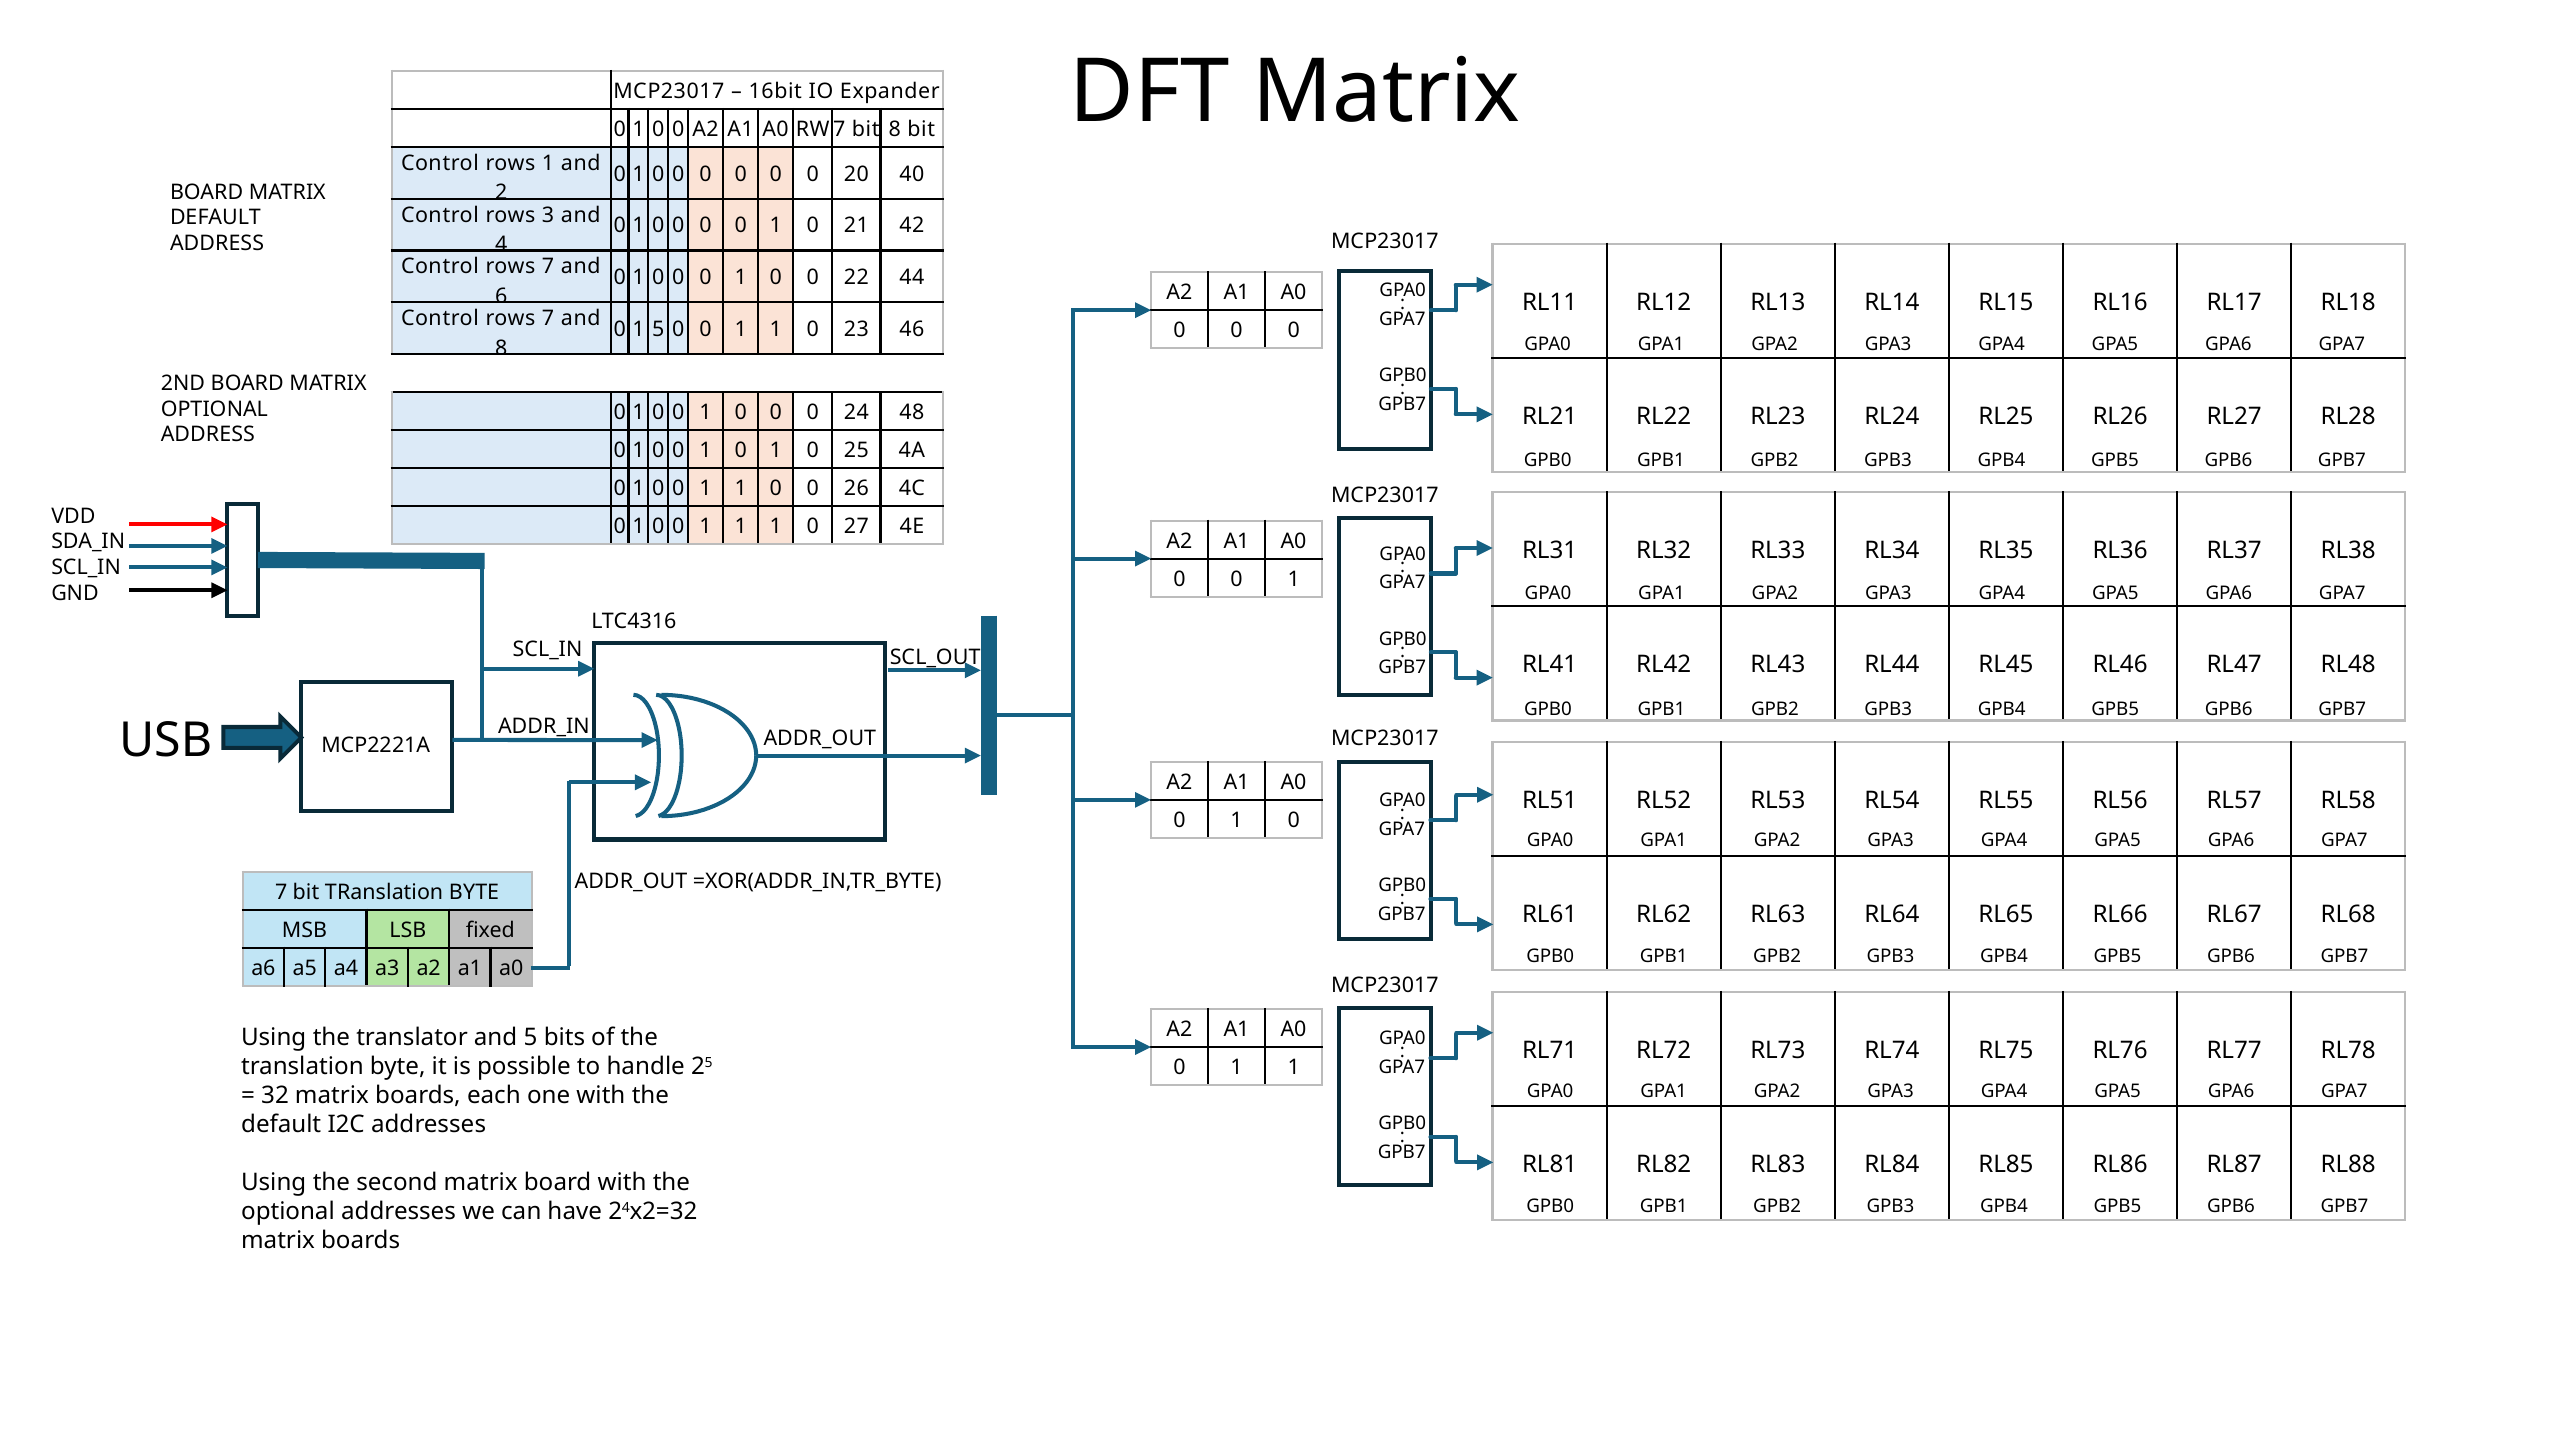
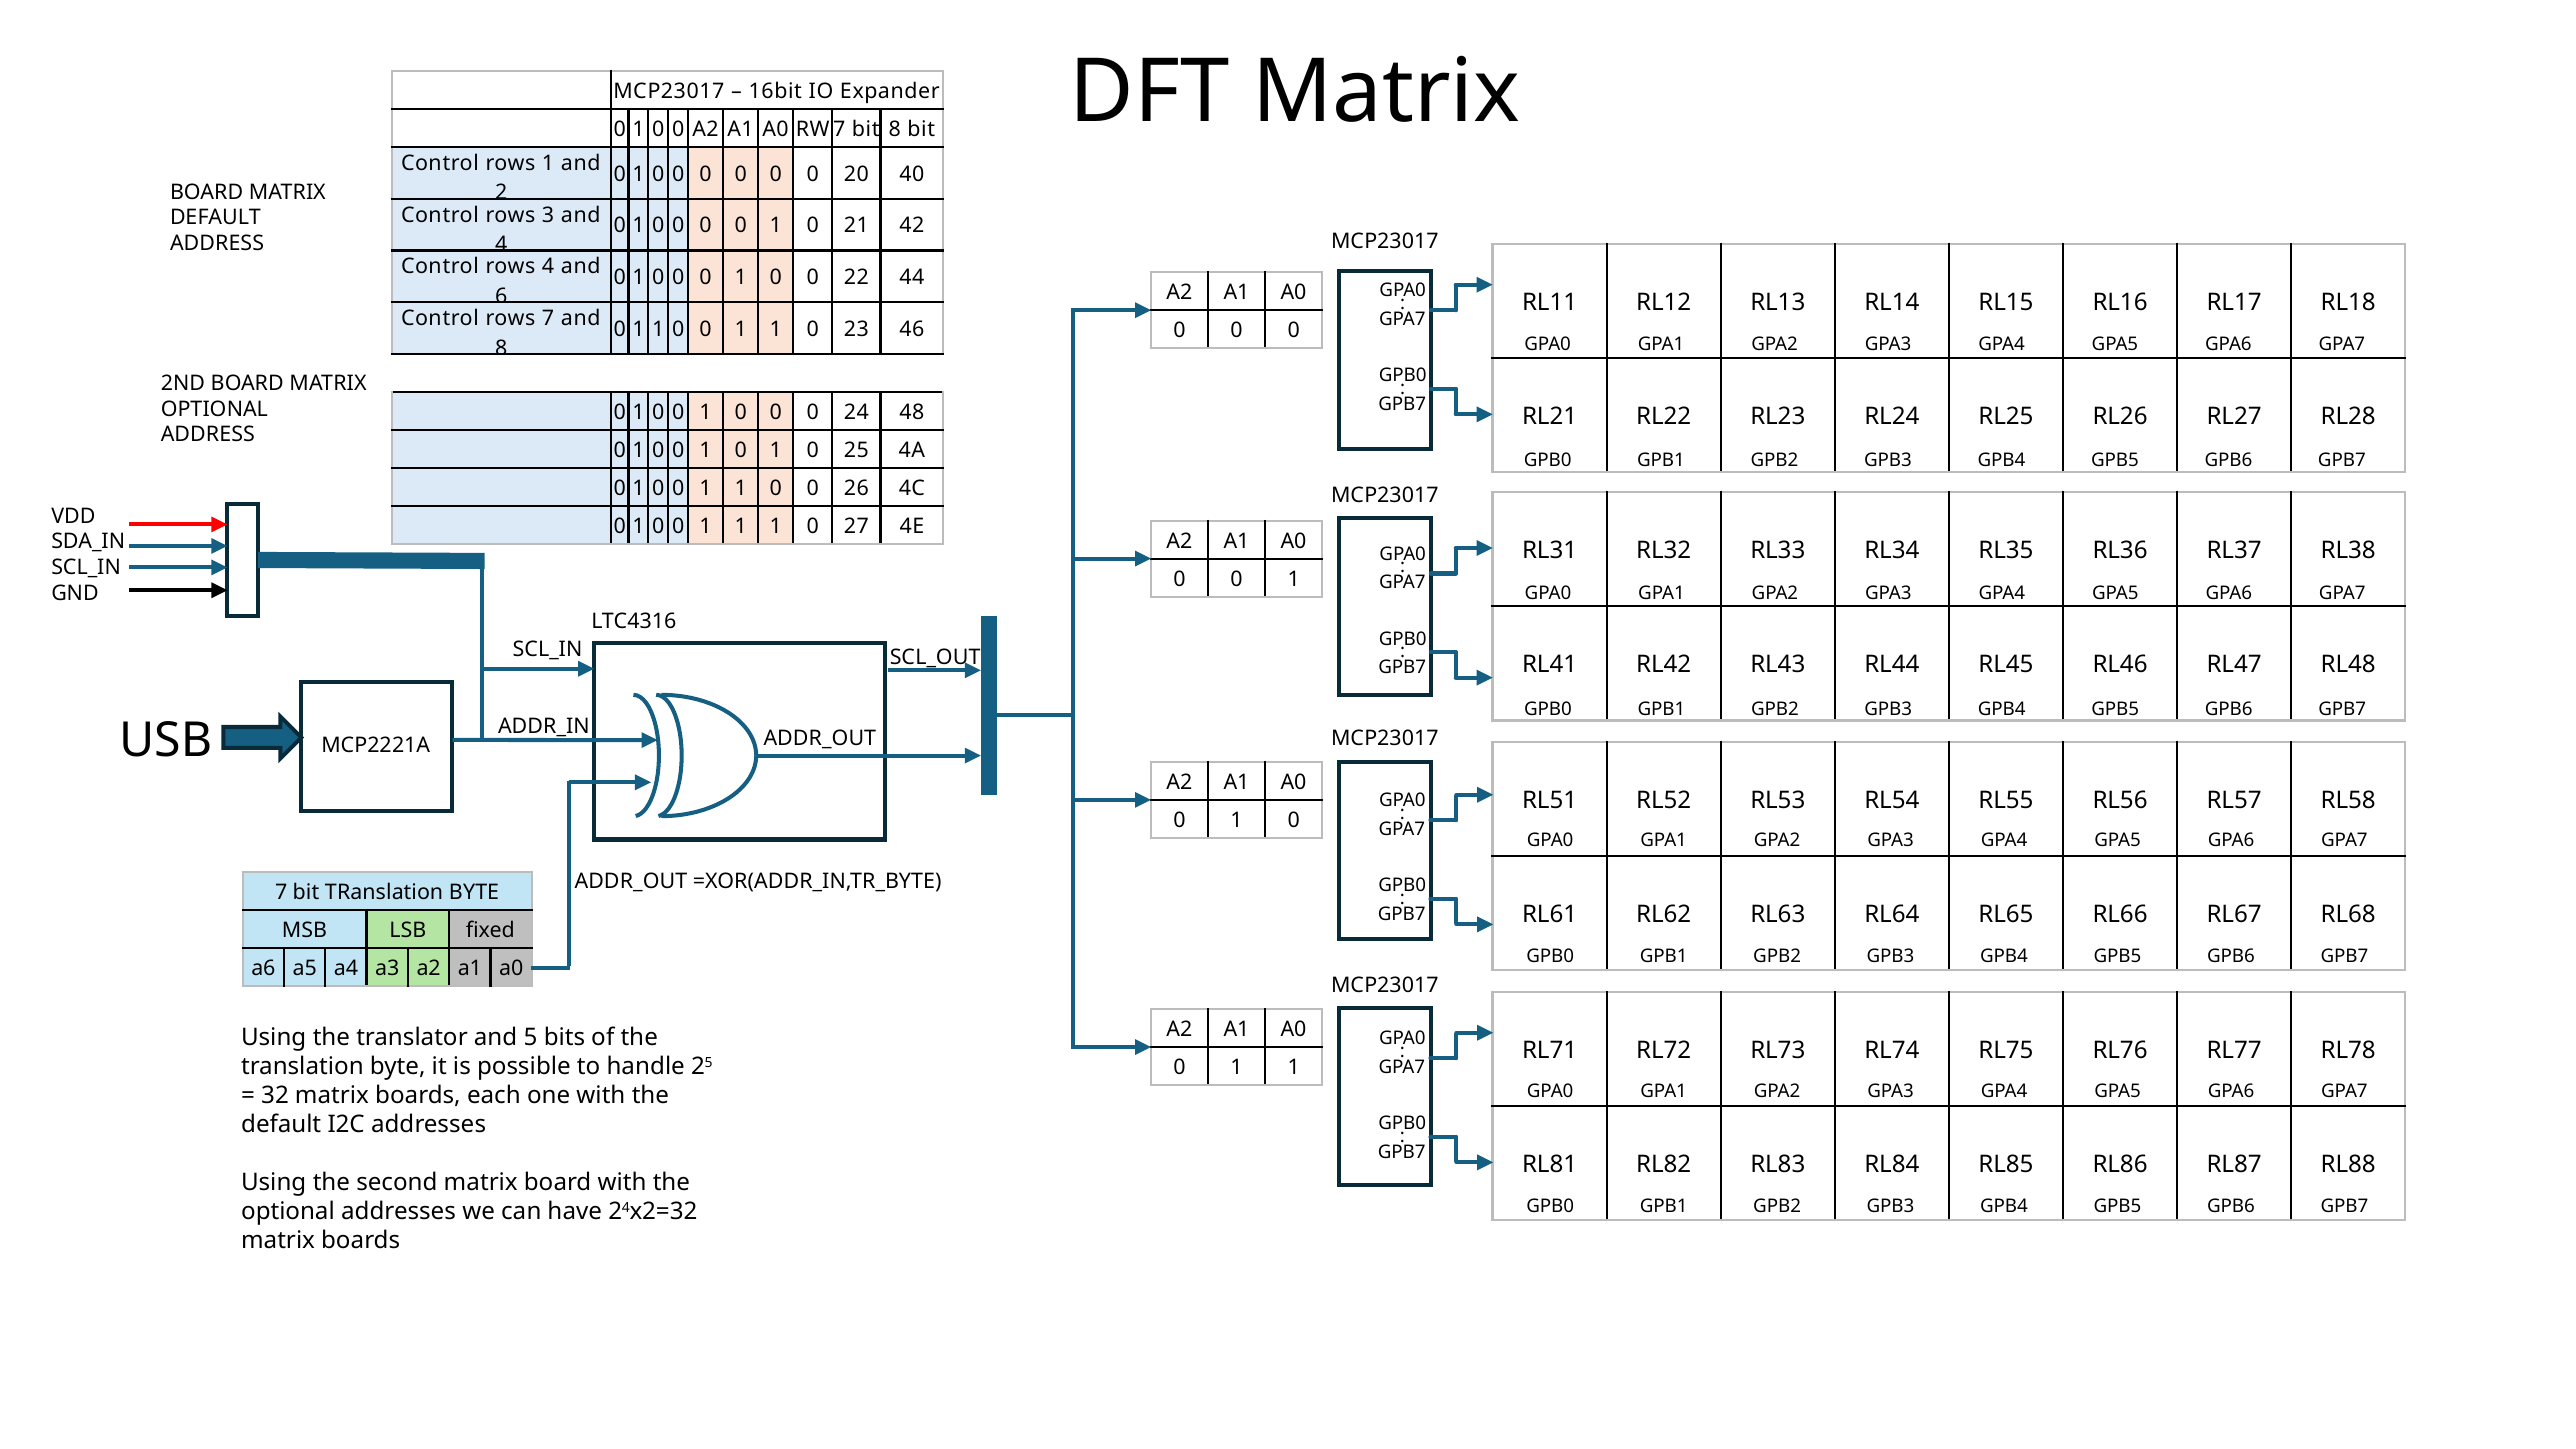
7: 7 -> 4 (548, 267)
5: 5 -> 1 (658, 329)
